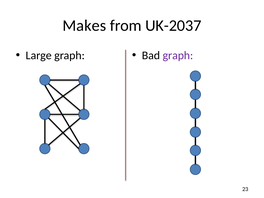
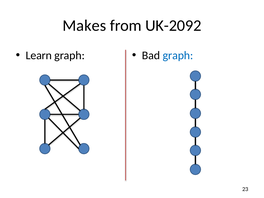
UK-2037: UK-2037 -> UK-2092 (173, 26)
Large: Large -> Learn (39, 55)
graph colour: purple -> blue (178, 55)
